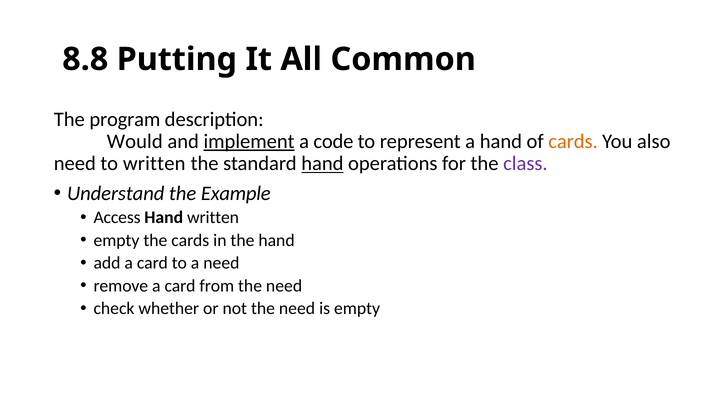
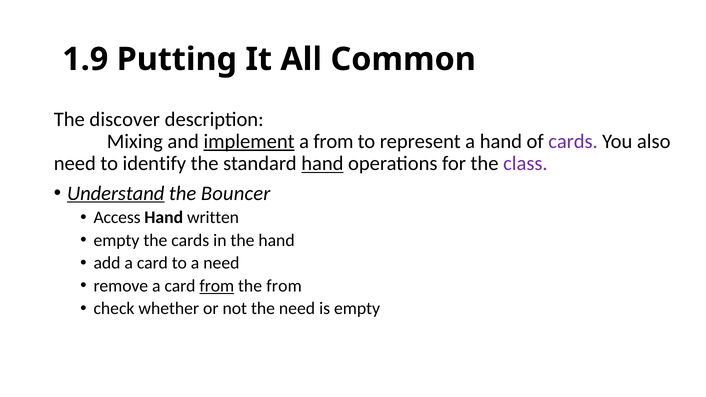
8.8: 8.8 -> 1.9 (85, 59)
program: program -> discover (125, 119)
Would: Would -> Mixing (135, 142)
a code: code -> from (333, 142)
cards colour: orange -> purple (573, 142)
to written: written -> identify (154, 164)
Understand underline: none -> present (116, 193)
Example: Example -> Bouncer (236, 193)
from underline: none -> present (217, 286)
need: need -> from (284, 286)
